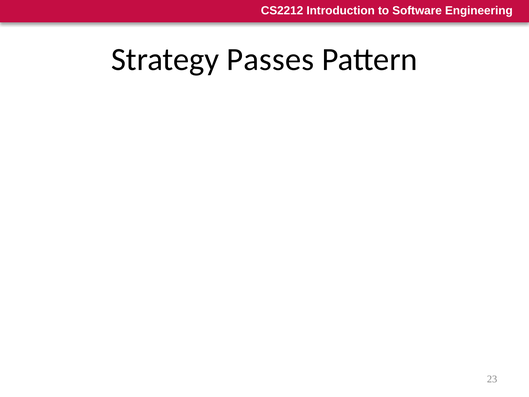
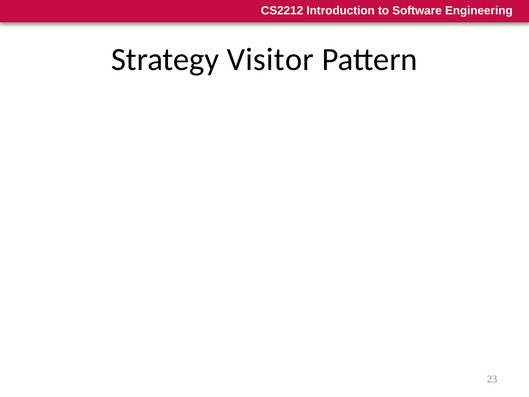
Passes: Passes -> Visitor (270, 60)
